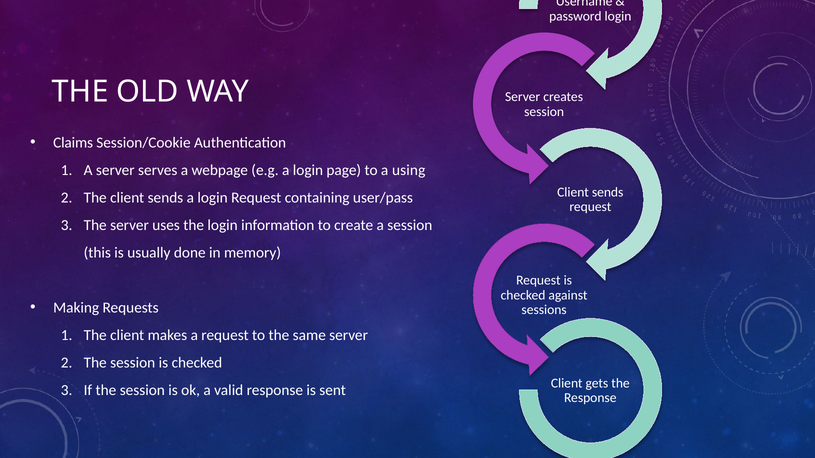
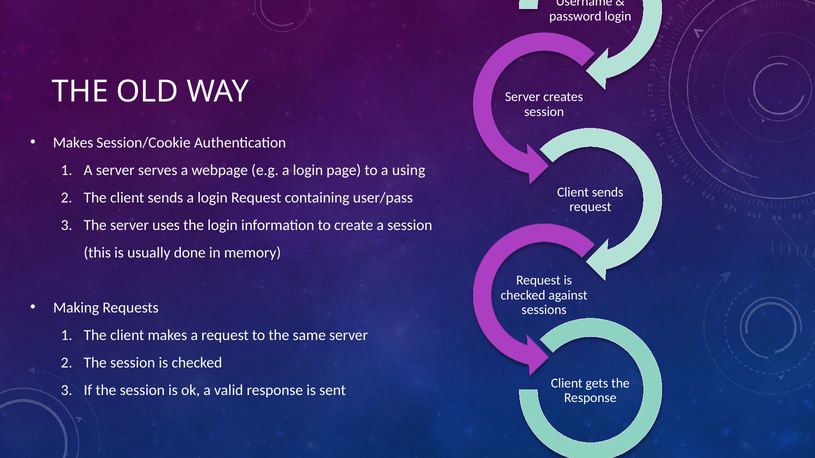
Claims: Claims -> Makes (73, 143)
